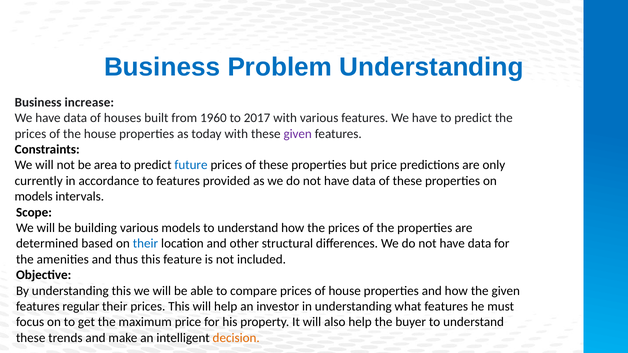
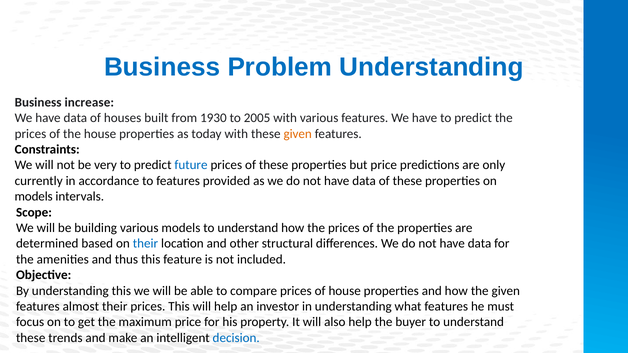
1960: 1960 -> 1930 (213, 118)
2017: 2017 -> 2005 (257, 118)
given colour: purple -> orange (298, 134)
area: area -> very (106, 165)
regular: regular -> almost (81, 307)
decision colour: orange -> blue (236, 338)
